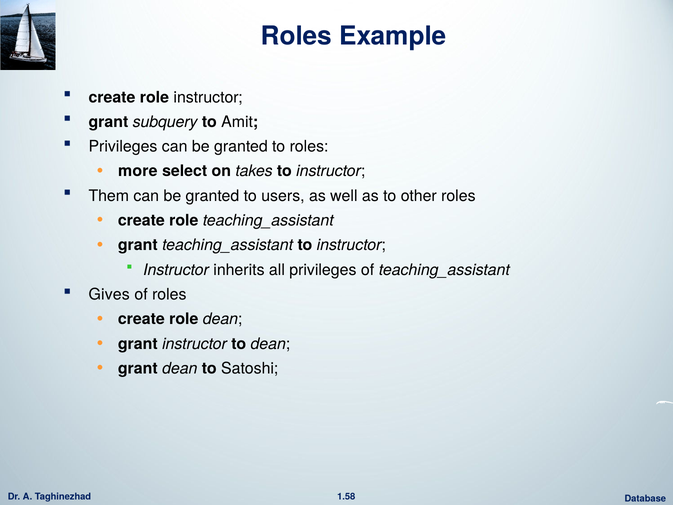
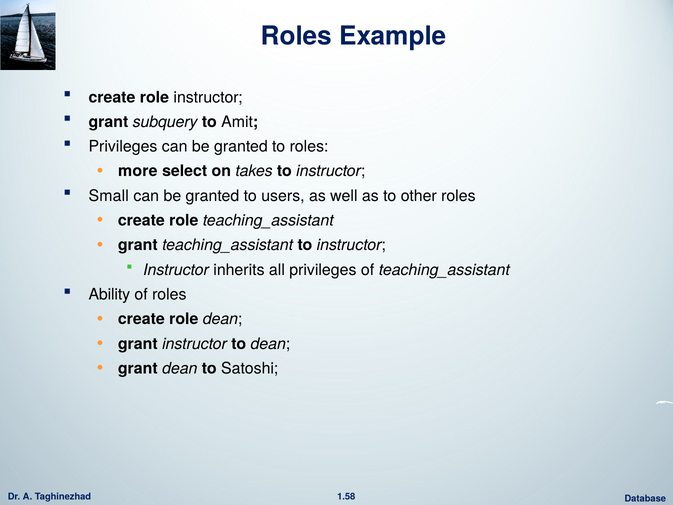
Them: Them -> Small (109, 196)
Gives: Gives -> Ability (109, 294)
